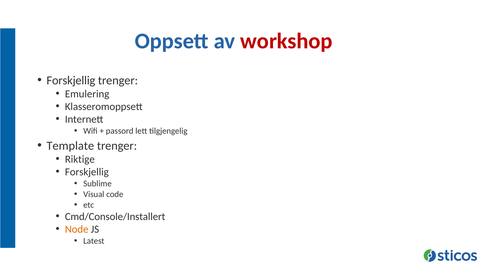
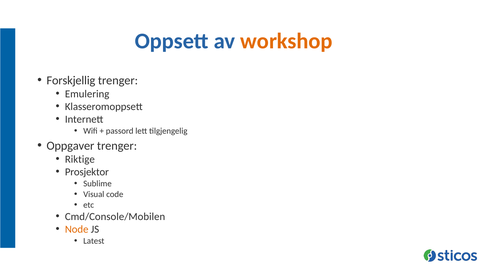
workshop colour: red -> orange (286, 41)
Template: Template -> Oppgaver (70, 146)
Forskjellig: Forskjellig -> Prosjektor (87, 172)
Cmd/Console/Installert: Cmd/Console/Installert -> Cmd/Console/Mobilen (115, 217)
